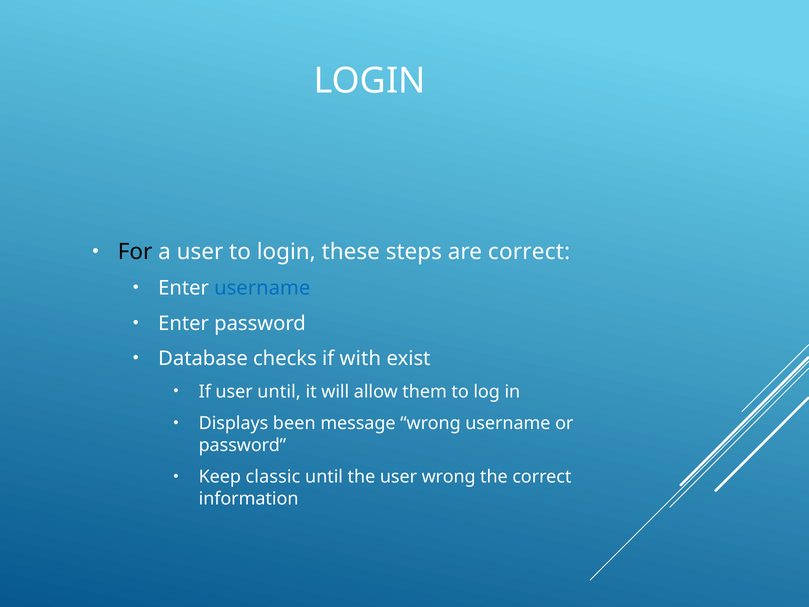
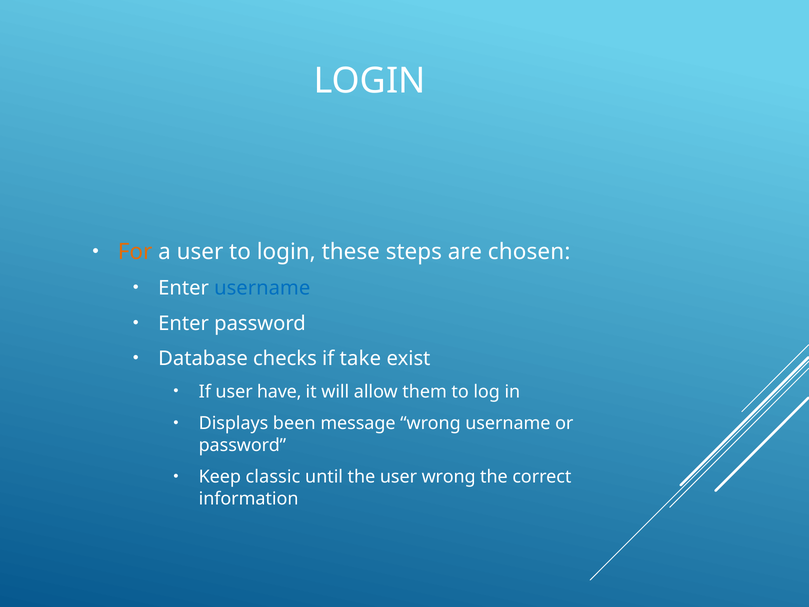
For colour: black -> orange (135, 252)
are correct: correct -> chosen (529, 252)
with: with -> take (360, 358)
user until: until -> have (279, 391)
